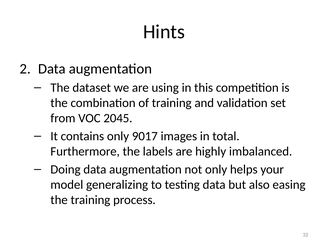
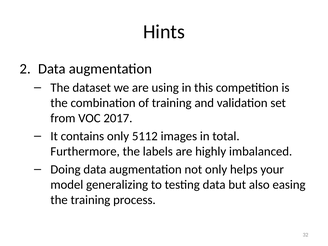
2045: 2045 -> 2017 (118, 118)
9017: 9017 -> 5112 (145, 136)
